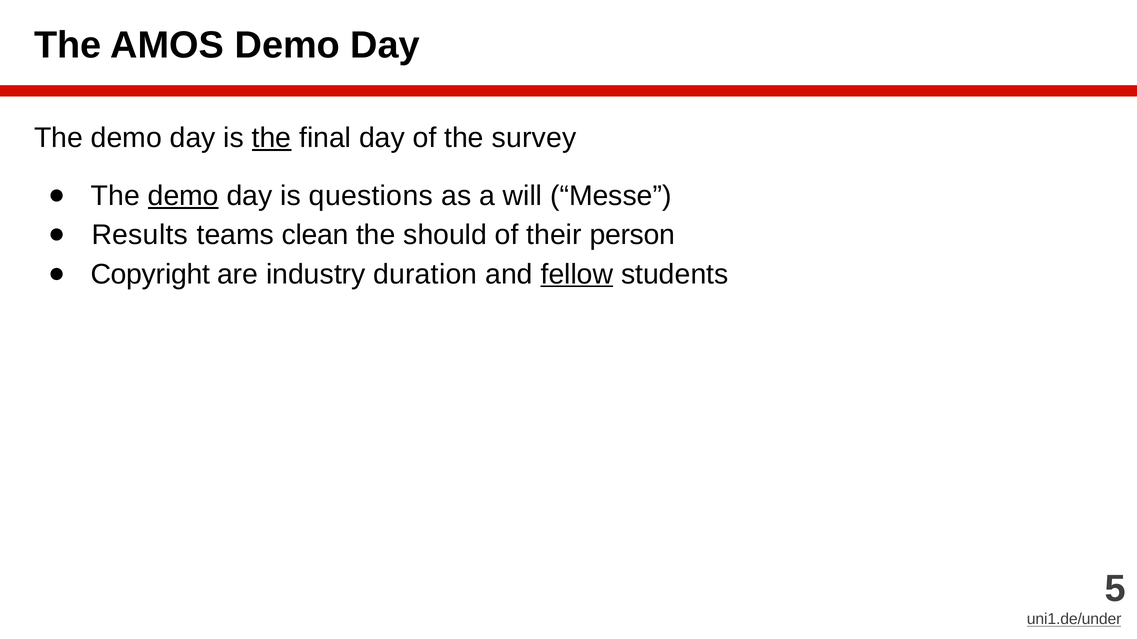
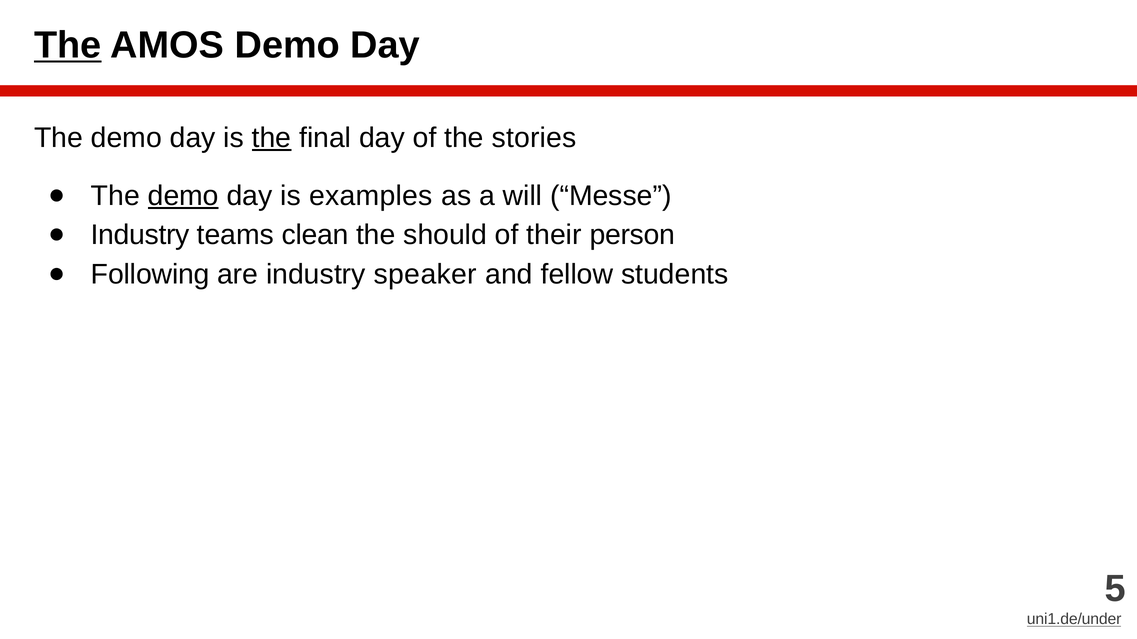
The underline: none -> present (68, 45)
survey: survey -> stories (534, 138)
questions: questions -> examples (371, 196)
Results: Results -> Industry (140, 235)
Copyright: Copyright -> Following (150, 274)
duration: duration -> speaker (425, 274)
fellow underline: present -> none (577, 274)
